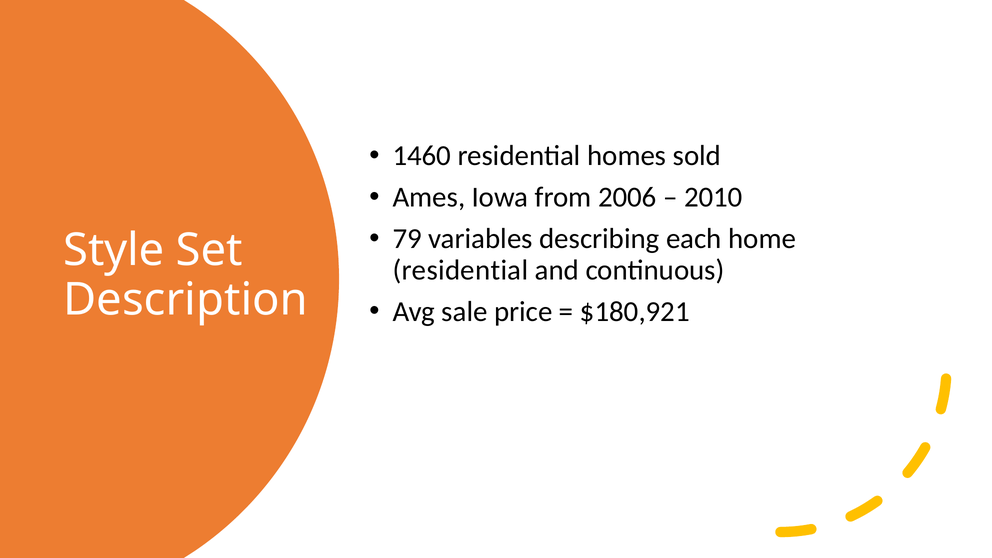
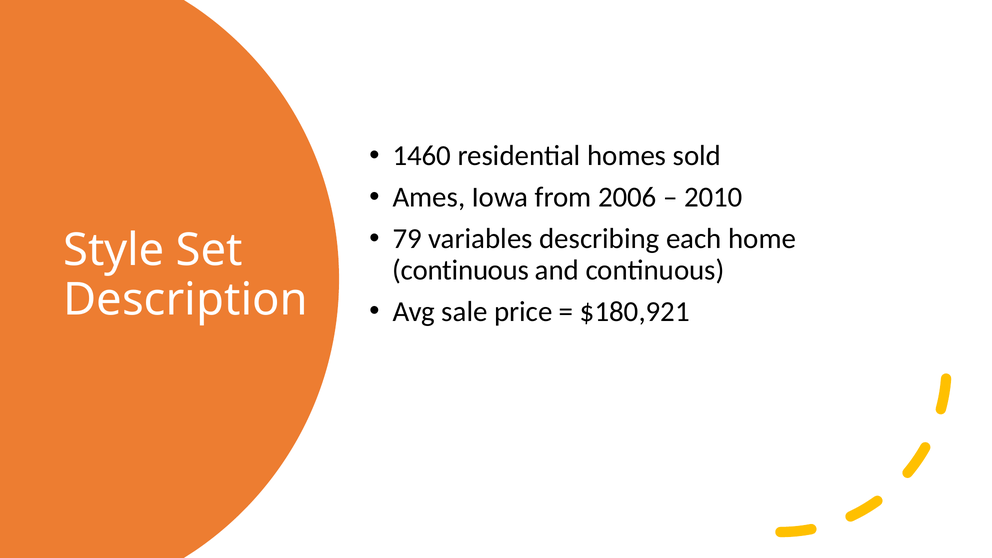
residential: residential -> continuous (461, 270)
